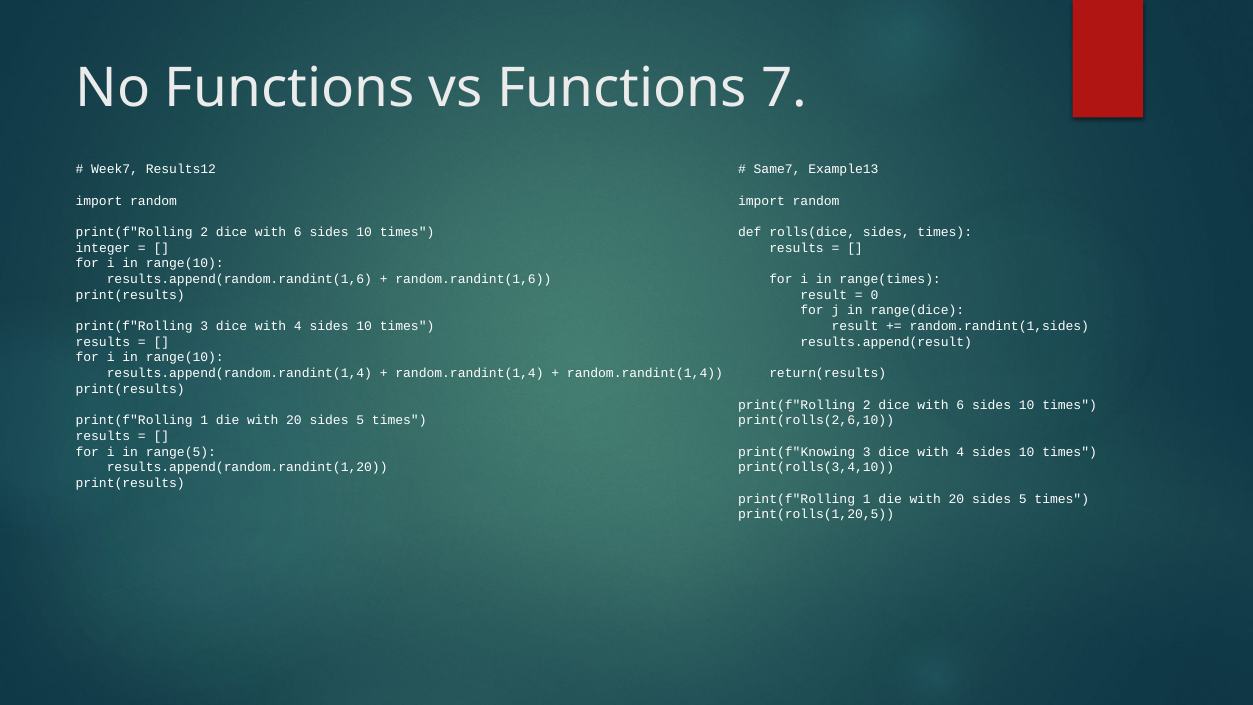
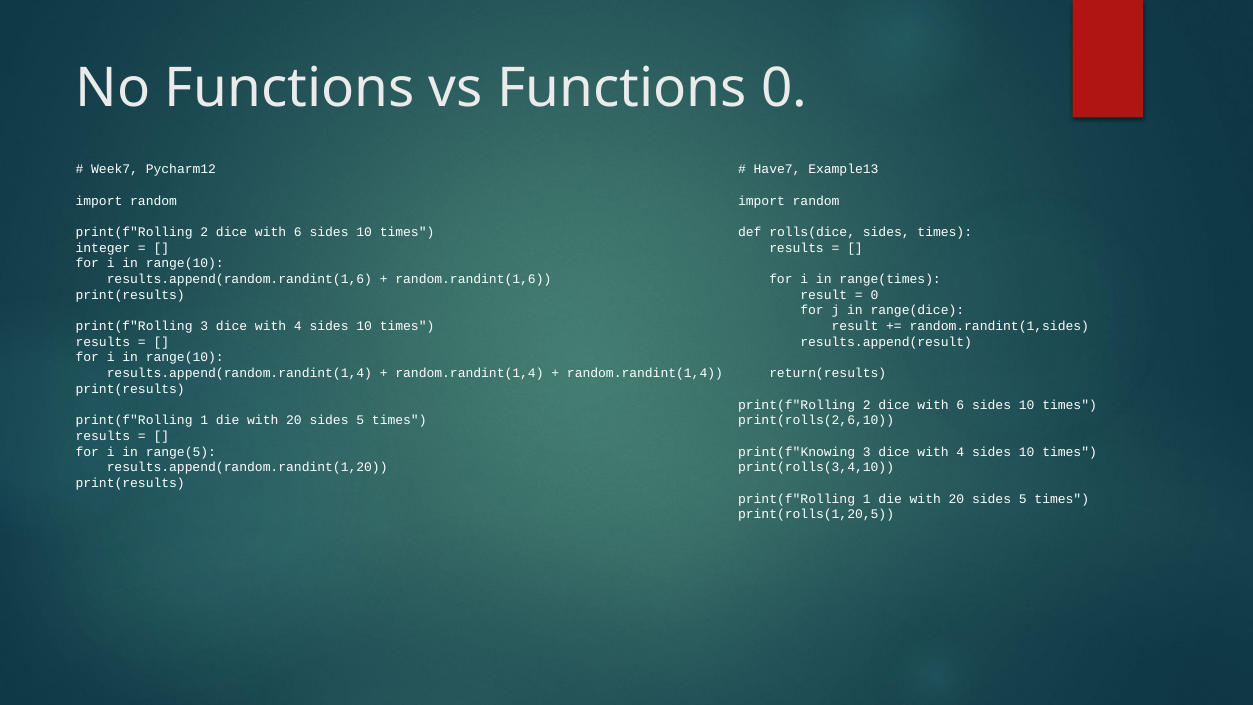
Functions 7: 7 -> 0 (784, 88)
Results12: Results12 -> Pycharm12 (181, 169)
Same7: Same7 -> Have7 (777, 169)
